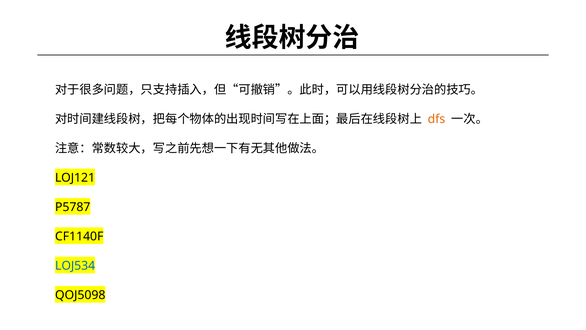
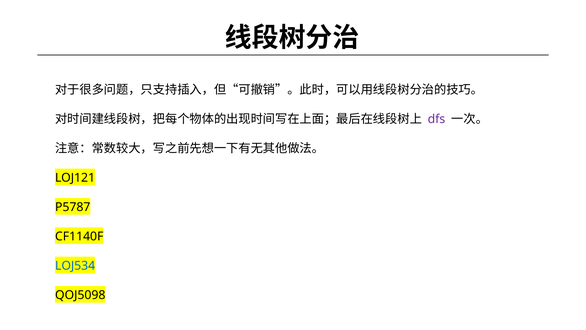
dfs colour: orange -> purple (436, 119)
